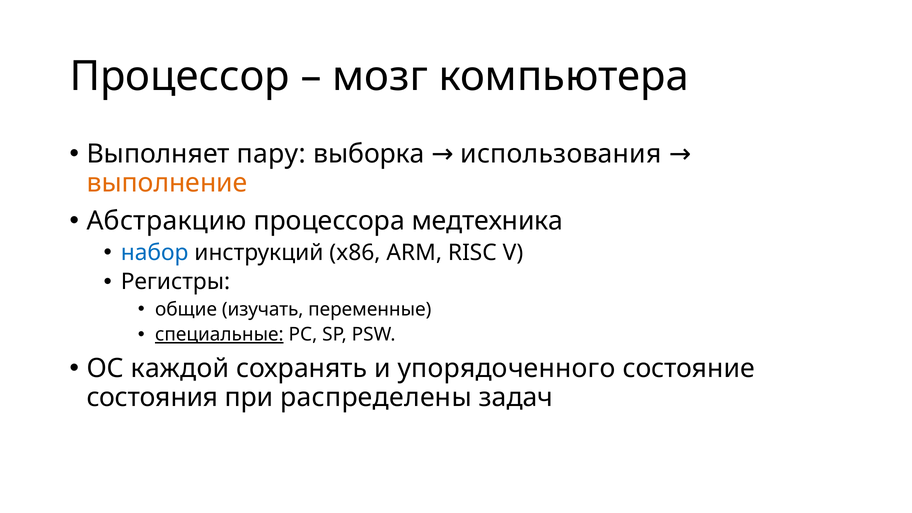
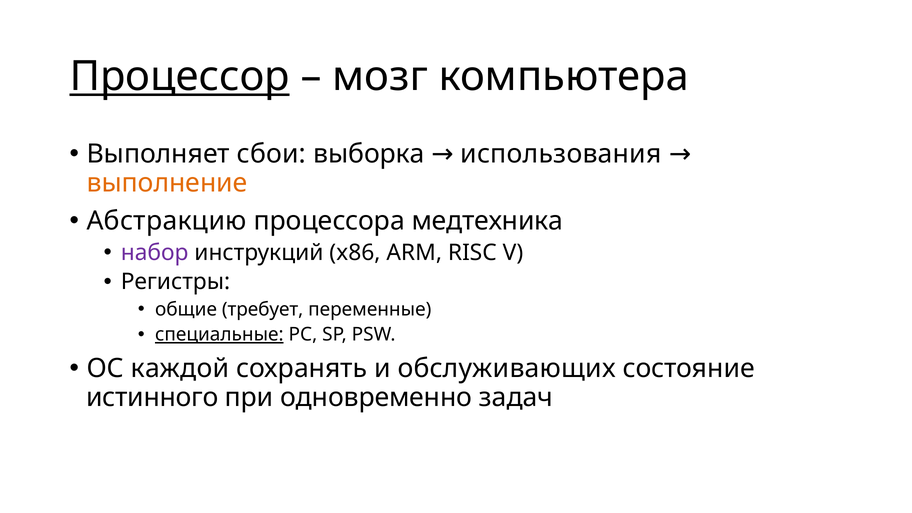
Процессор underline: none -> present (180, 77)
пару: пару -> сбои (271, 154)
набор colour: blue -> purple (155, 253)
изучать: изучать -> требует (263, 309)
упорядоченного: упорядоченного -> обслуживающих (507, 369)
состояния: состояния -> истинного (152, 397)
распределены: распределены -> одновременно (376, 397)
